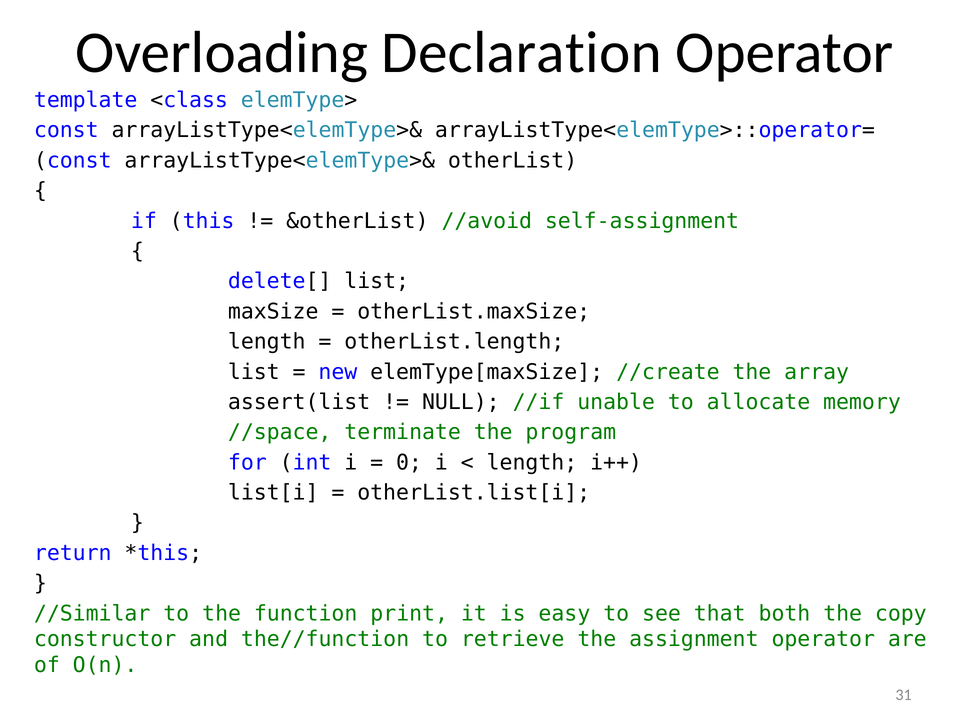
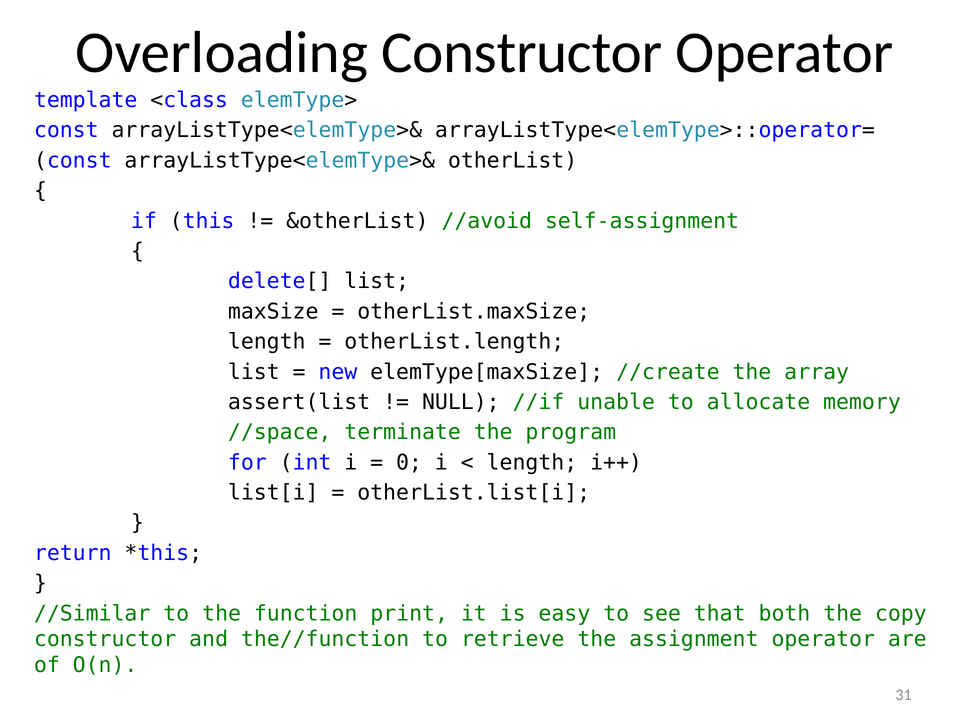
Overloading Declaration: Declaration -> Constructor (522, 53)
